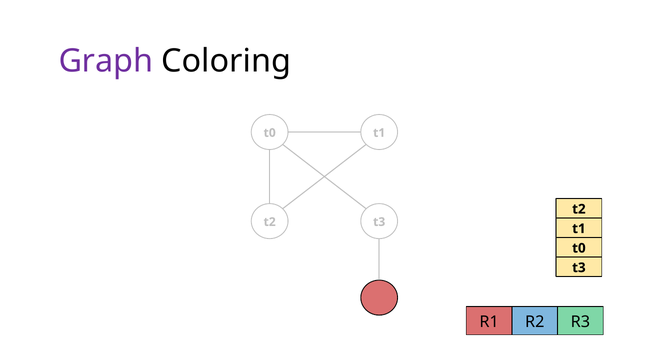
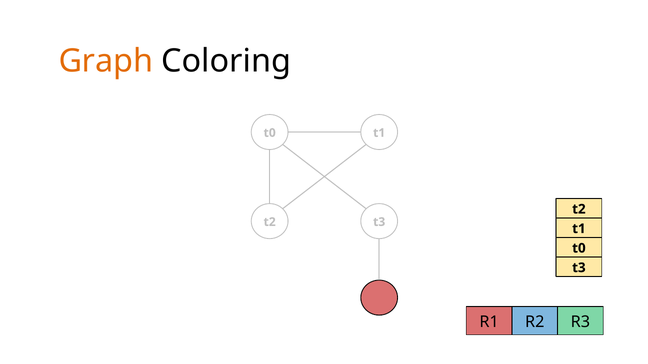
Graph colour: purple -> orange (106, 61)
